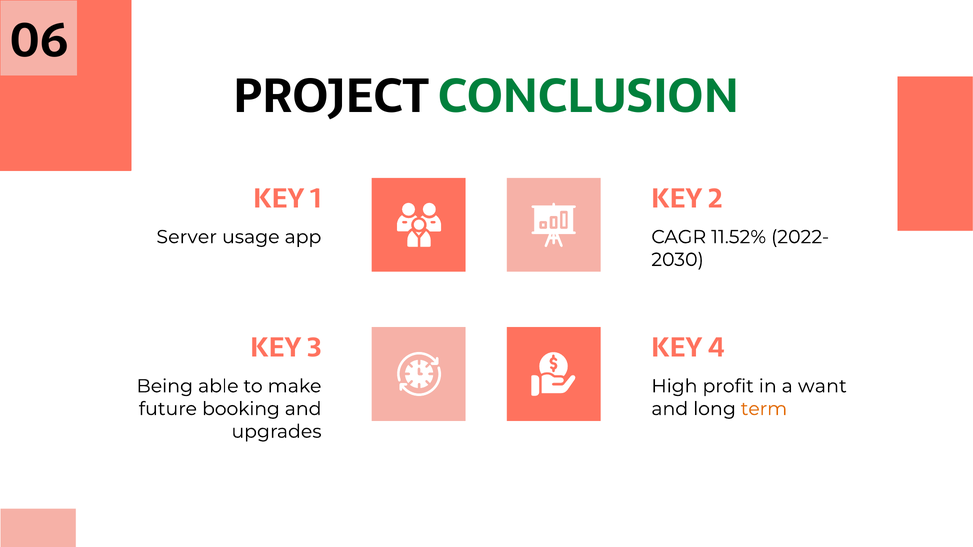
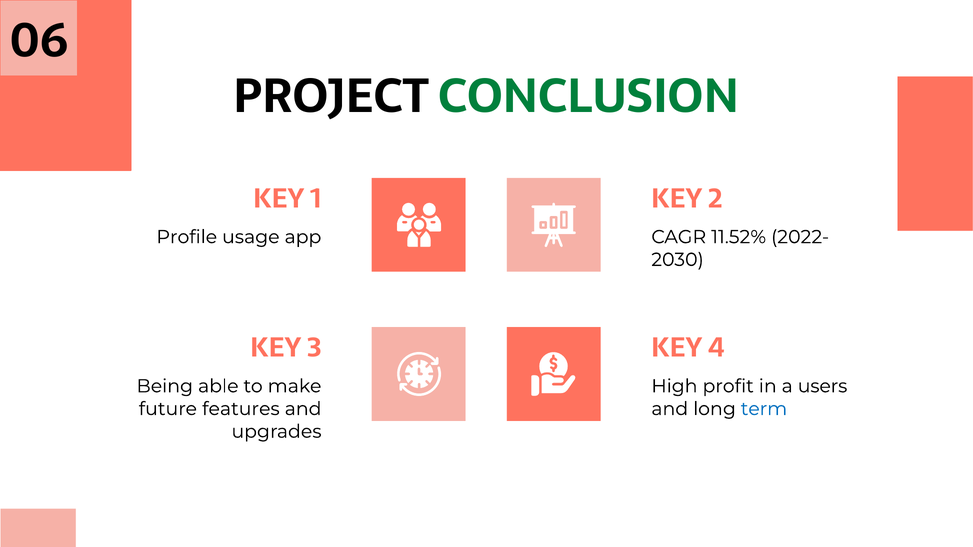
Server: Server -> Profile (187, 237)
want: want -> users (823, 386)
booking: booking -> features (241, 409)
term colour: orange -> blue (764, 409)
